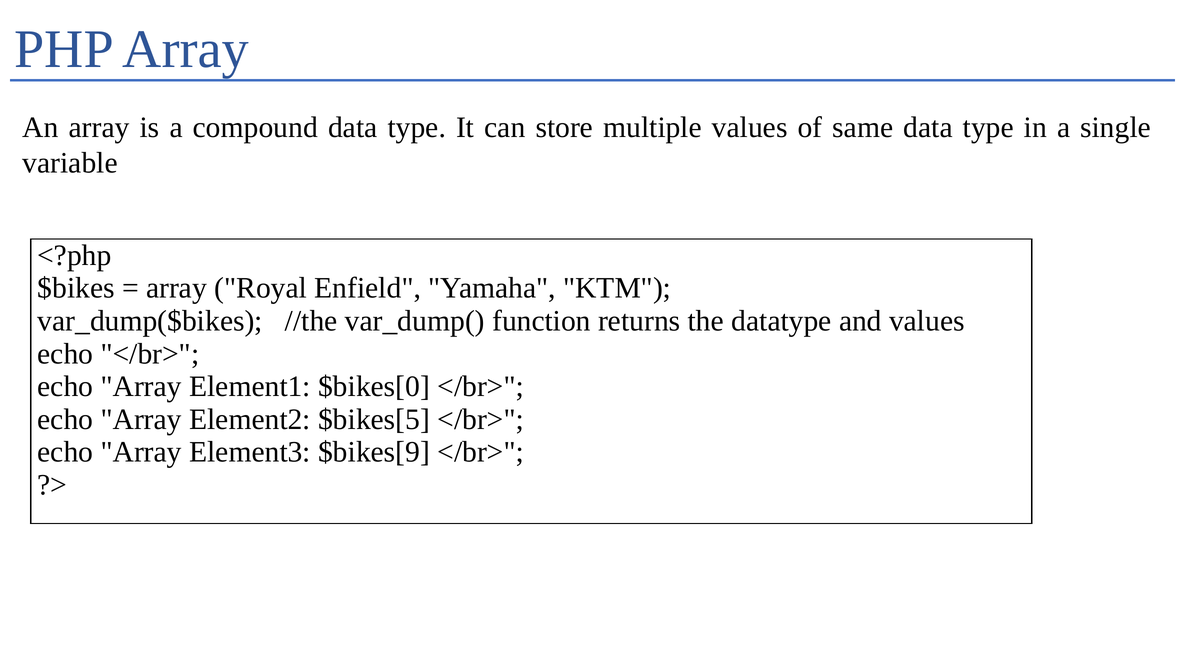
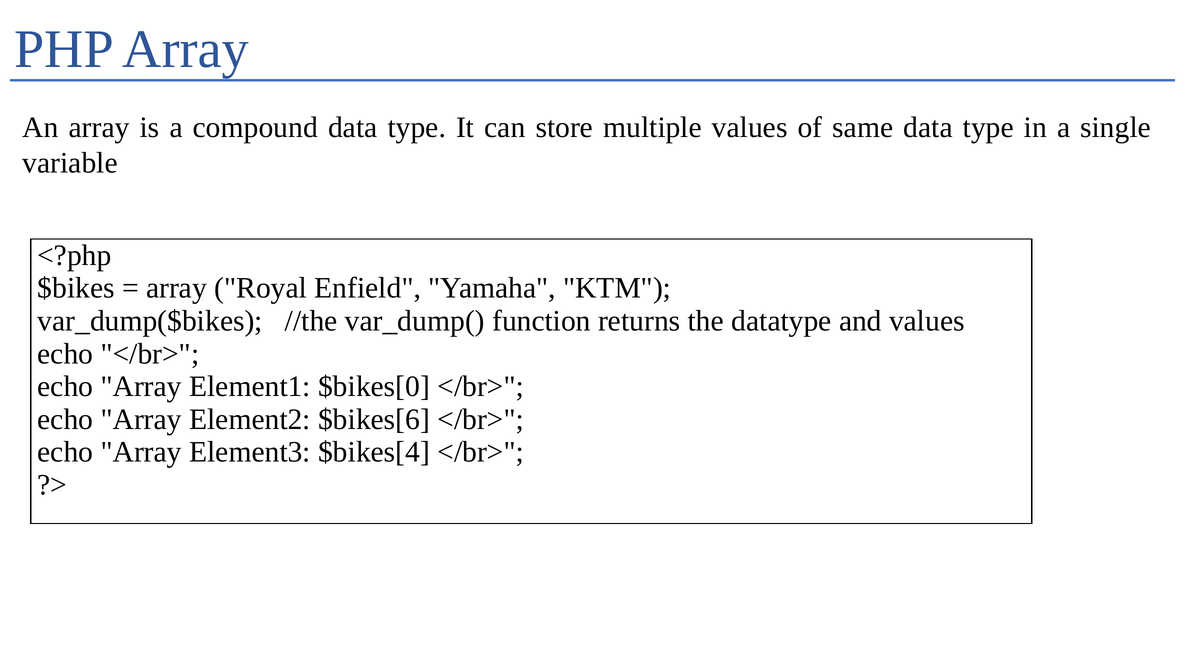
$bikes[5: $bikes[5 -> $bikes[6 (374, 419)
$bikes[9: $bikes[9 -> $bikes[4 (374, 452)
